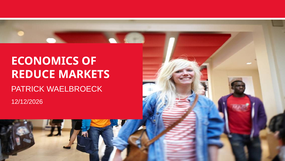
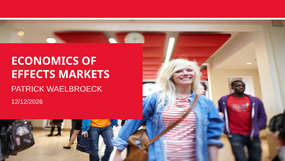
REDUCE: REDUCE -> EFFECTS (33, 74)
